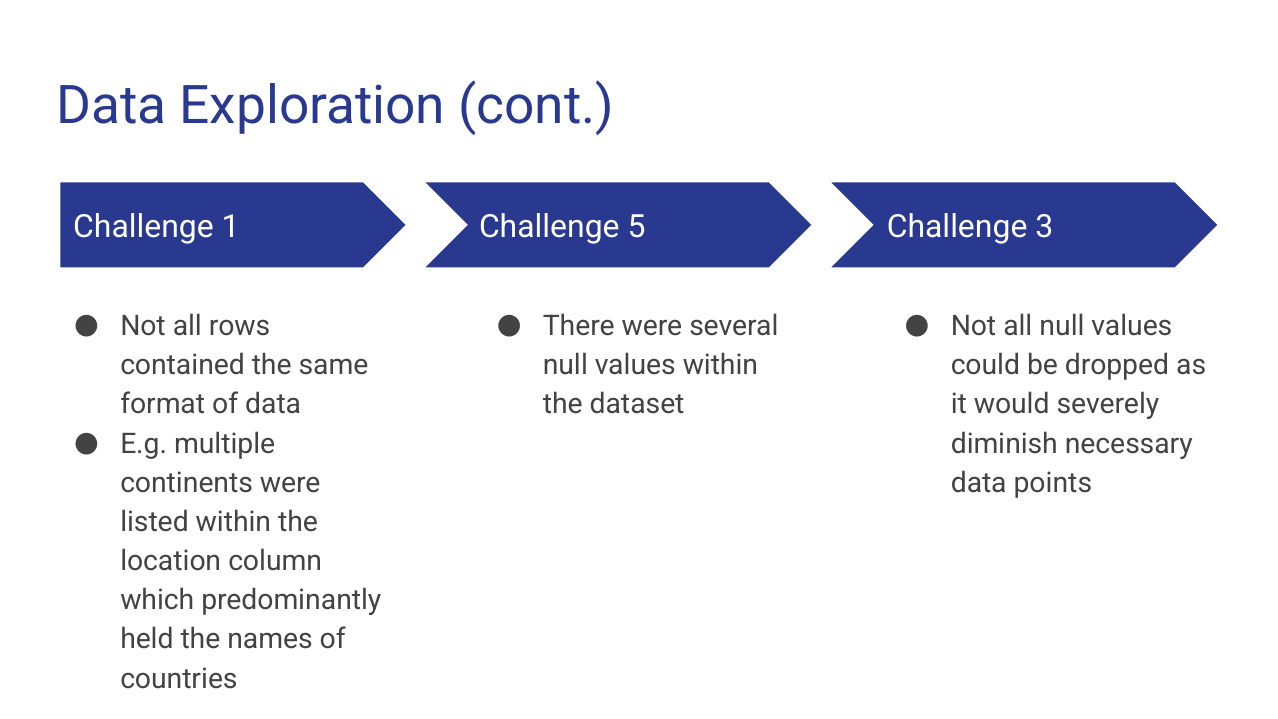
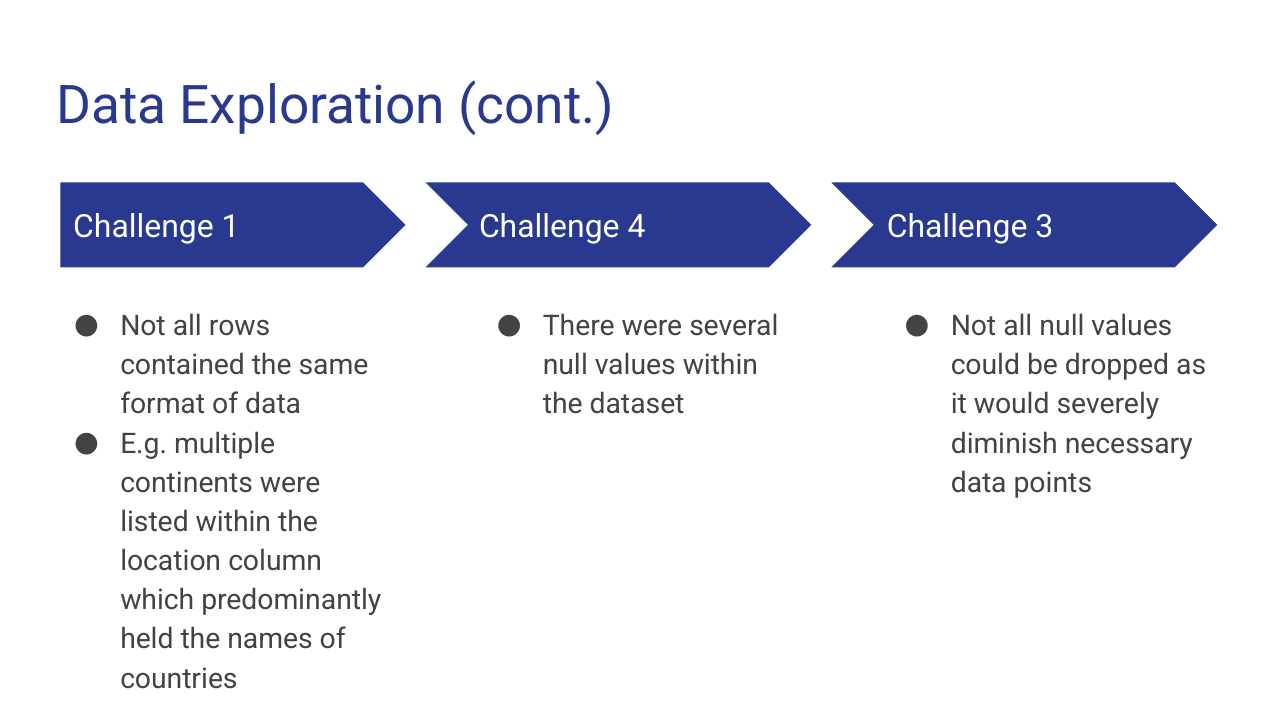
5: 5 -> 4 (637, 227)
